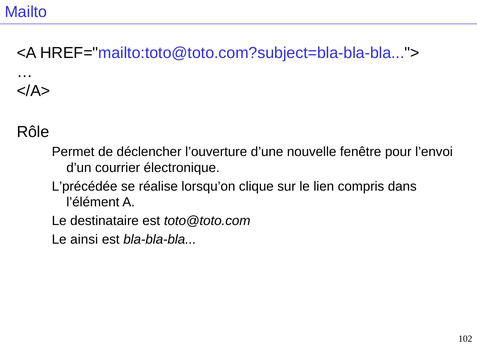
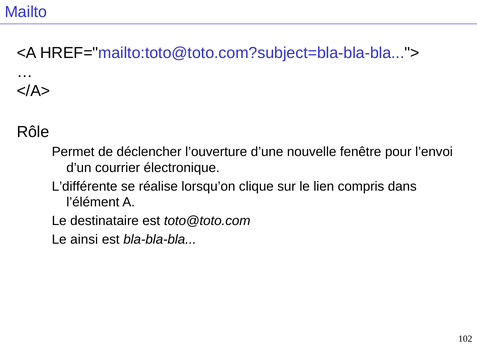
L’précédée: L’précédée -> L’différente (85, 186)
